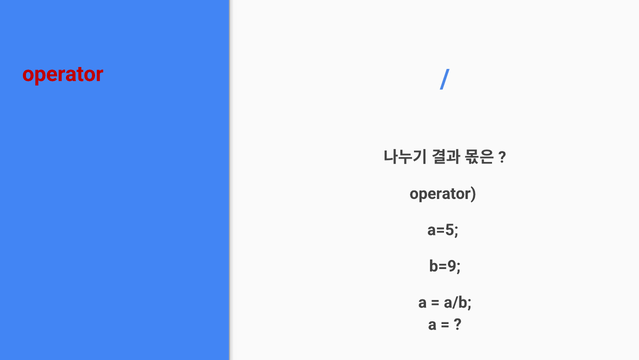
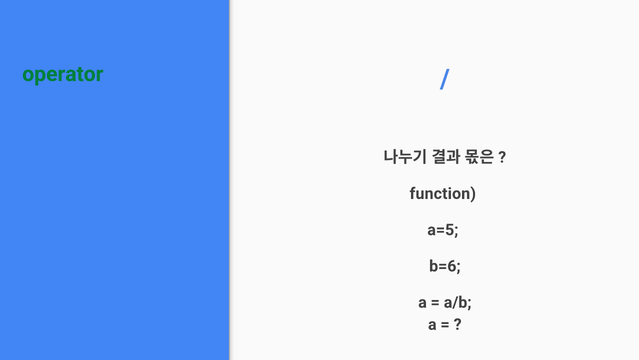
operator colour: red -> green (63, 74)
operator: operator -> function (443, 193)
b=9: b=9 -> b=6 (445, 266)
